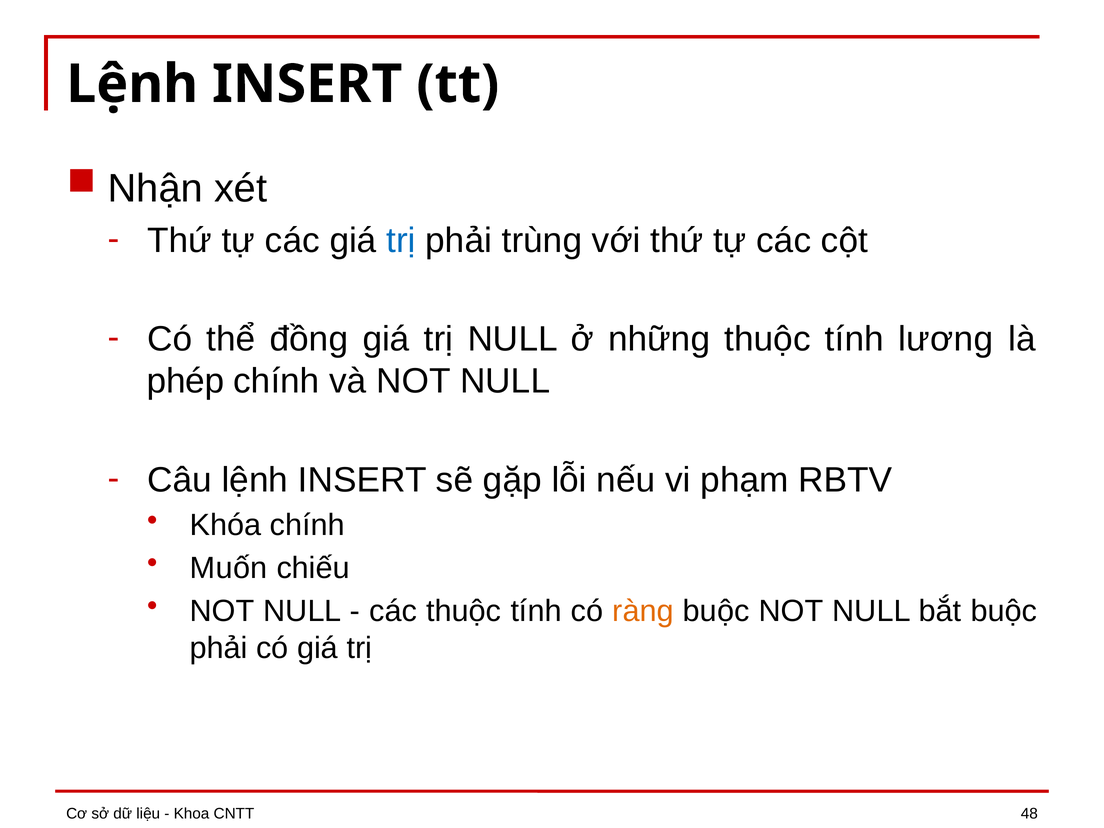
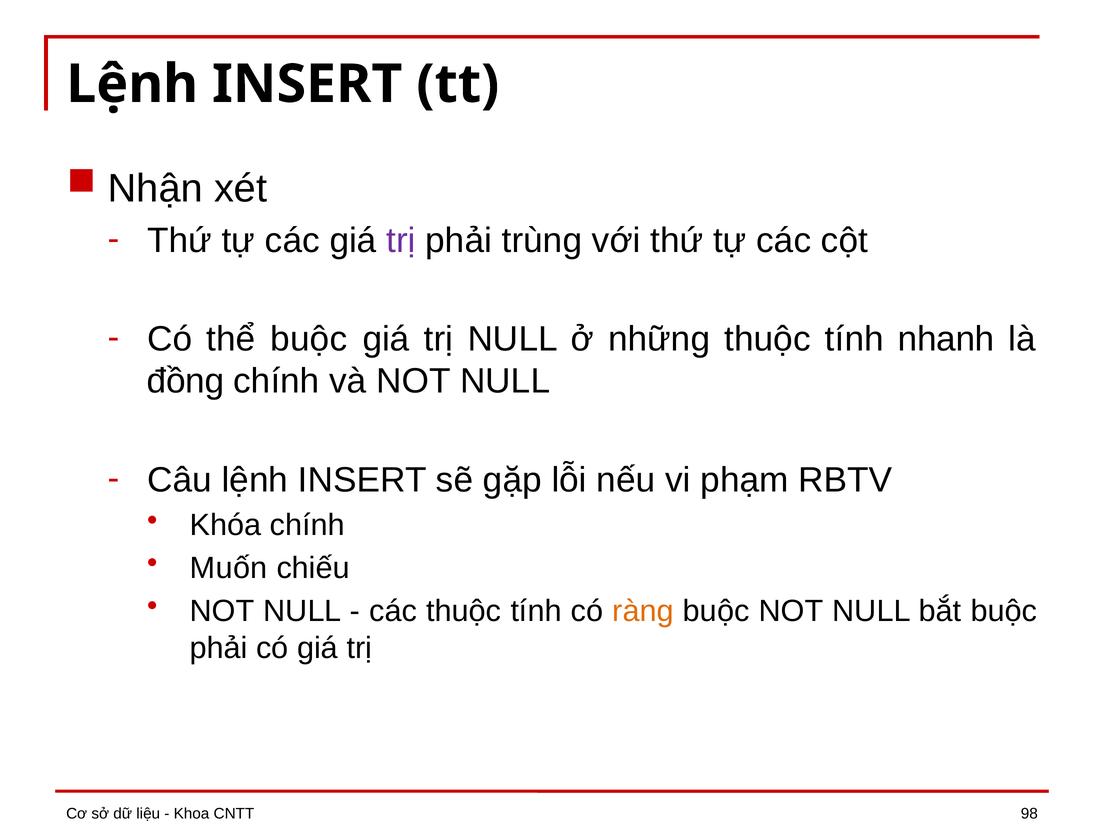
trị colour: blue -> purple (401, 240)
thể đồng: đồng -> buộc (309, 339)
lương: lương -> nhanh (946, 339)
phép: phép -> đồng (185, 381)
48: 48 -> 98 (1029, 814)
